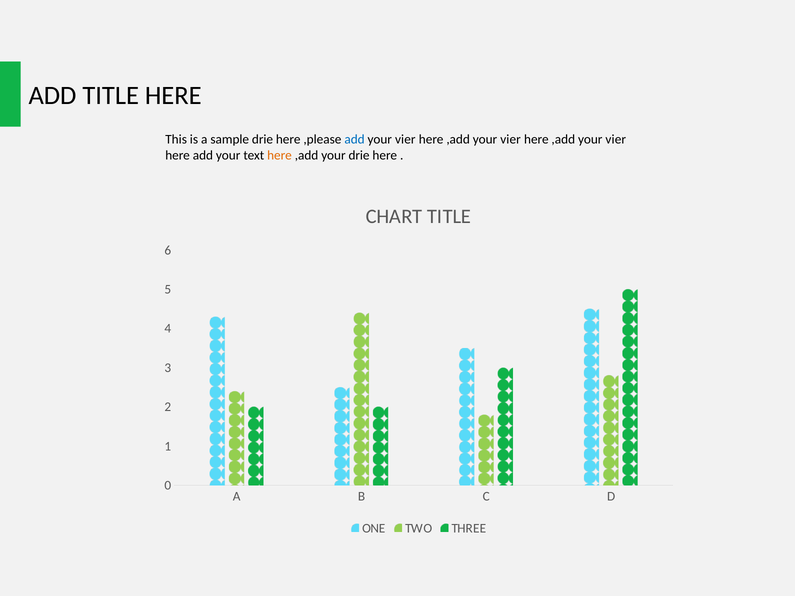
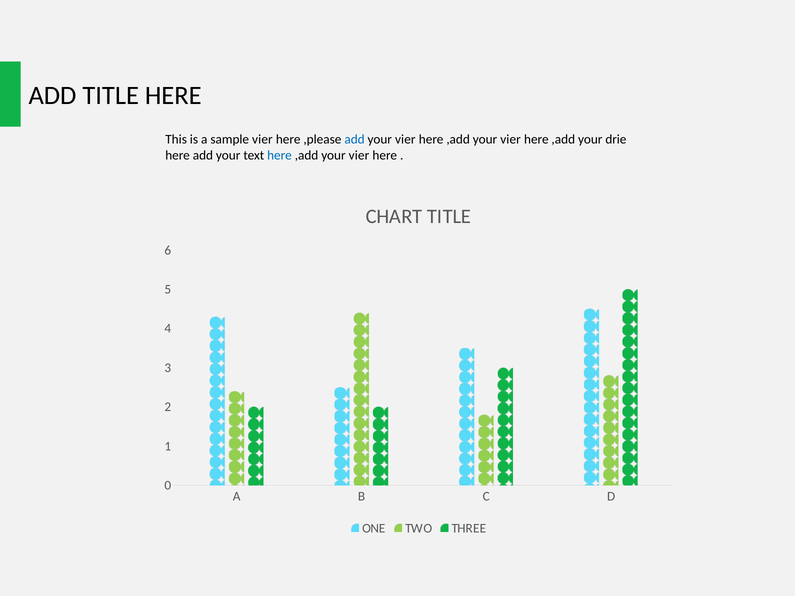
sample drie: drie -> vier (262, 140)
vier: vier -> drie (616, 140)
here colour: orange -> blue (279, 155)
drie: drie -> vier (359, 155)
